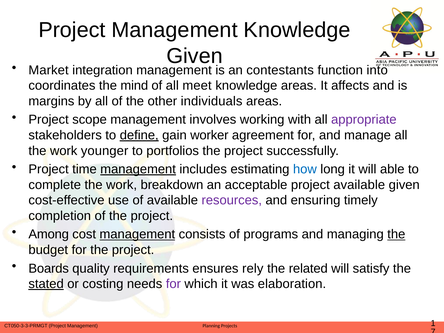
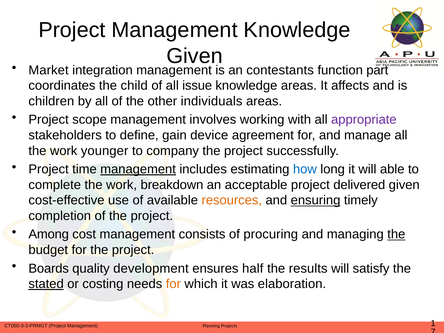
into: into -> part (377, 70)
mind: mind -> child (134, 86)
meet: meet -> issue (197, 86)
margins: margins -> children (51, 101)
define underline: present -> none (139, 135)
worker: worker -> device (209, 135)
portfolios: portfolios -> company (173, 151)
project available: available -> delivered (359, 185)
resources colour: purple -> orange (232, 200)
ensuring underline: none -> present (316, 200)
management underline: present -> none (137, 234)
programs: programs -> procuring (271, 234)
requirements: requirements -> development (151, 268)
rely: rely -> half (253, 268)
related: related -> results (308, 268)
for colour: purple -> orange (173, 284)
